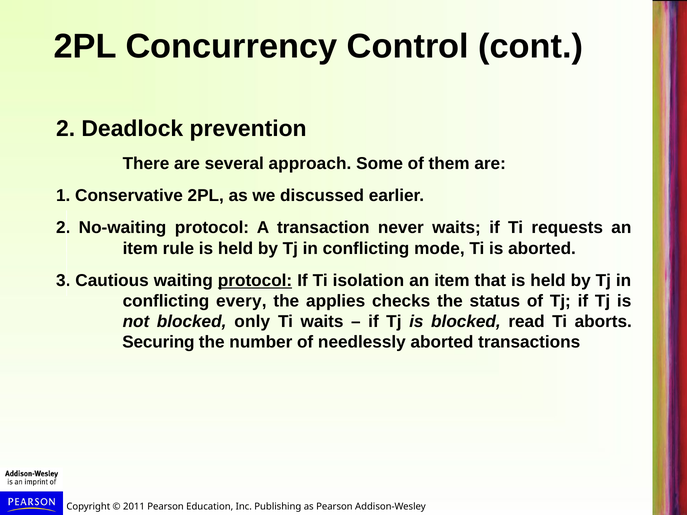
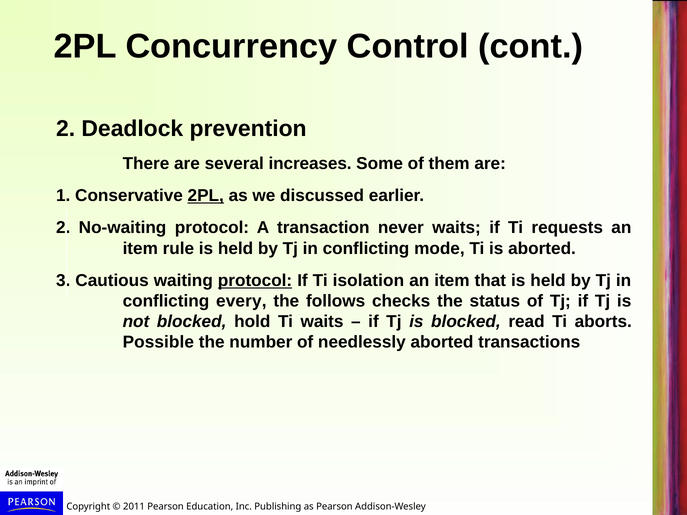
approach: approach -> increases (310, 164)
2PL underline: none -> present (206, 196)
applies: applies -> follows (336, 301)
only: only -> hold (252, 322)
Securing: Securing -> Possible (158, 342)
